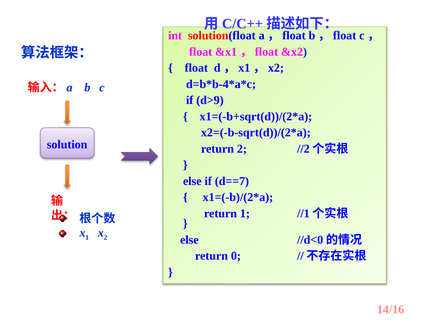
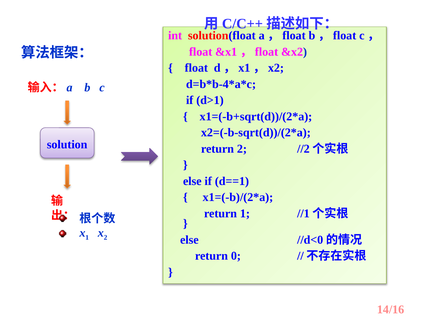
d>9: d>9 -> d>1 (210, 100)
d==7: d==7 -> d==1 (232, 181)
